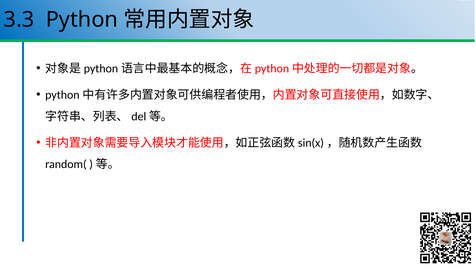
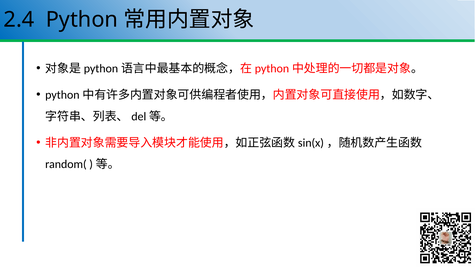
3.3: 3.3 -> 2.4 (19, 20)
